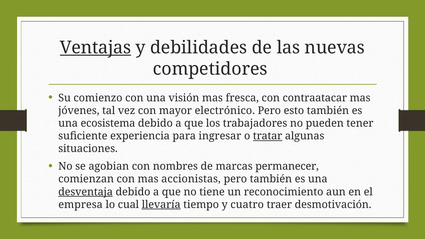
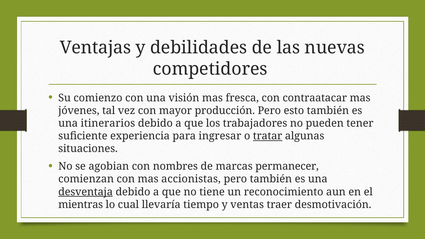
Ventajas underline: present -> none (95, 48)
electrónico: electrónico -> producción (225, 111)
ecosistema: ecosistema -> itinerarios (108, 123)
empresa: empresa -> mientras (81, 205)
llevaría underline: present -> none (161, 205)
cuatro: cuatro -> ventas (247, 205)
